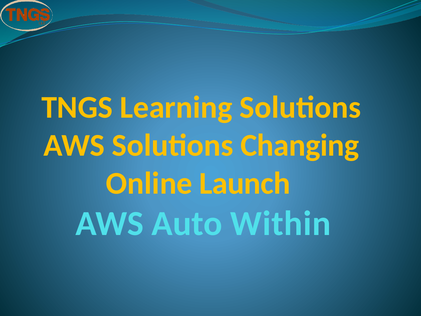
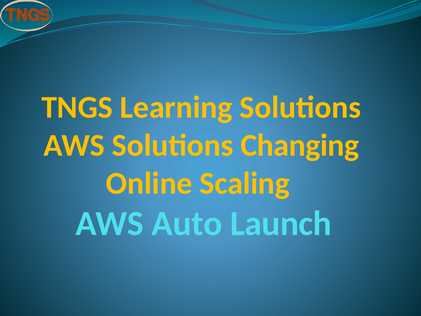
Launch: Launch -> Scaling (245, 183)
Within: Within -> Launch (281, 223)
